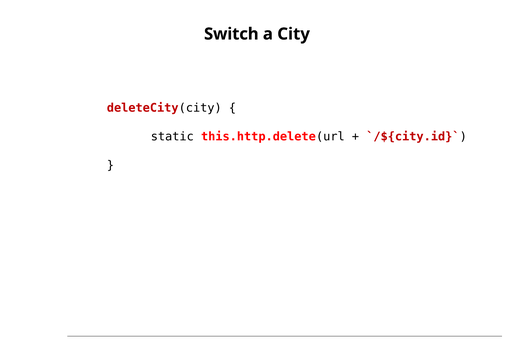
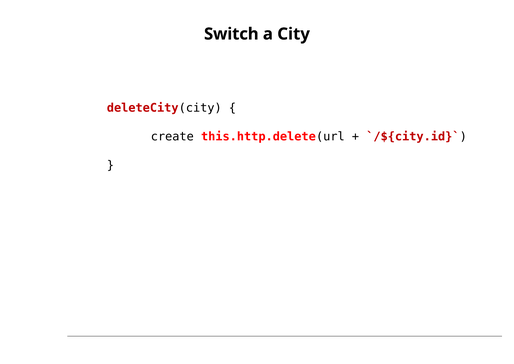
static: static -> create (172, 136)
